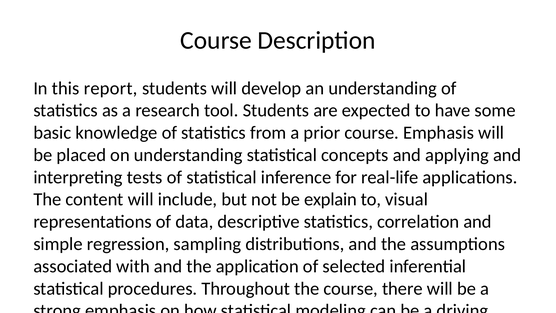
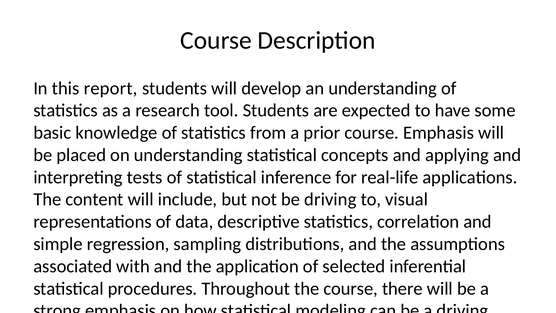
be explain: explain -> driving (330, 199)
